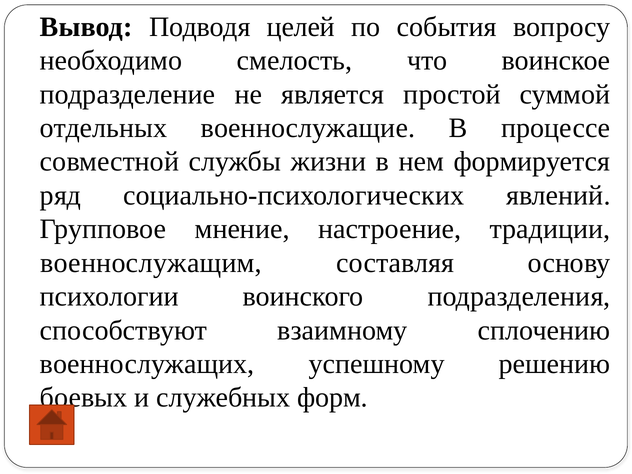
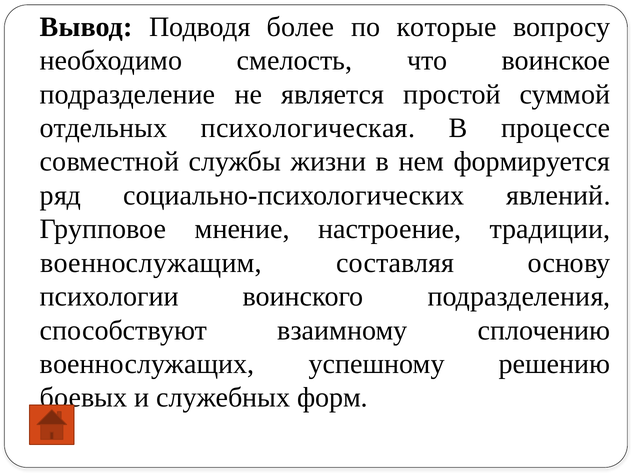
целей: целей -> более (301, 27)
события: события -> которые (447, 27)
военнослужащие: военнослужащие -> психологическая (308, 128)
